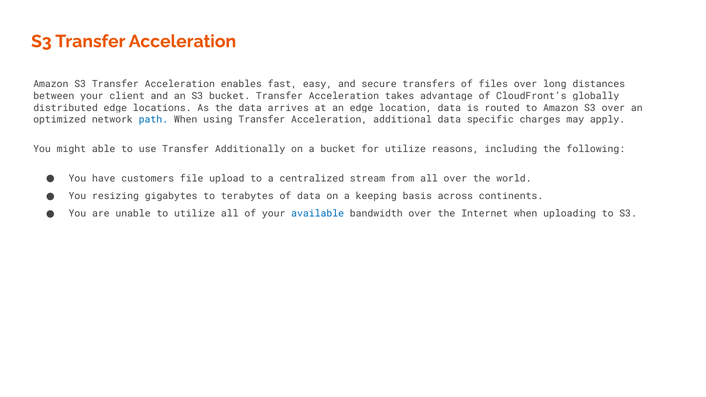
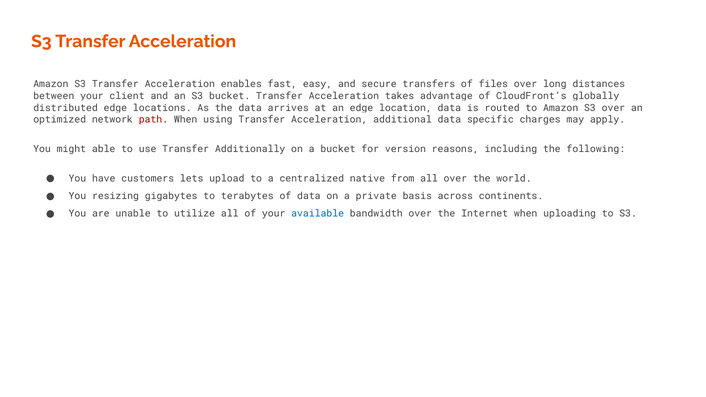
path colour: blue -> red (153, 120)
for utilize: utilize -> version (405, 149)
file: file -> lets (192, 178)
stream: stream -> native (367, 178)
keeping: keeping -> private (376, 196)
